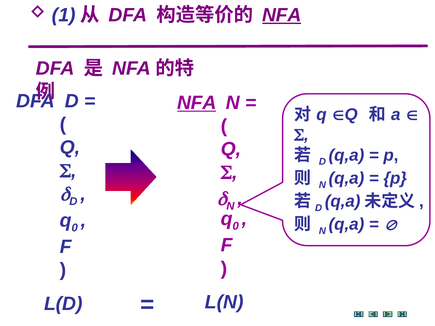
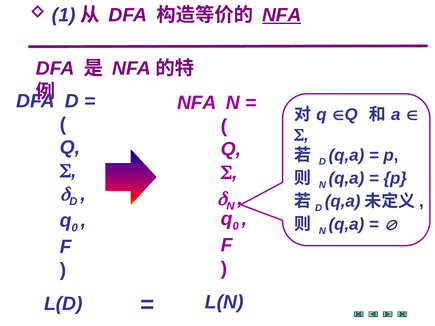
NFA underline: present -> none (197, 103)
